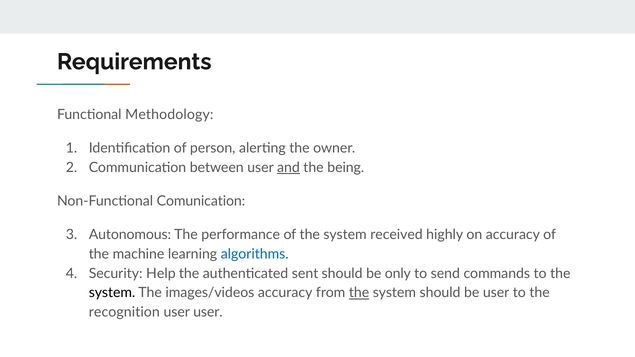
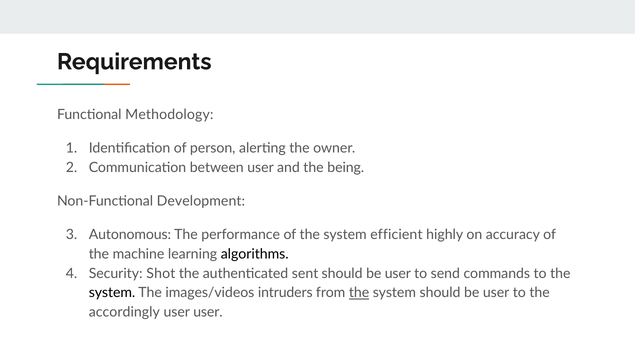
and underline: present -> none (288, 168)
Comunication: Comunication -> Development (201, 201)
received: received -> efficient (396, 235)
algorithms colour: blue -> black (255, 254)
Help: Help -> Shot (161, 274)
only: only -> user (398, 274)
images/videos accuracy: accuracy -> intruders (285, 293)
recognition: recognition -> accordingly (124, 312)
